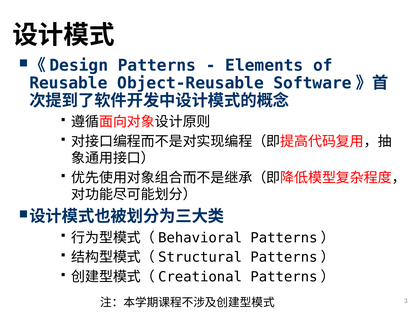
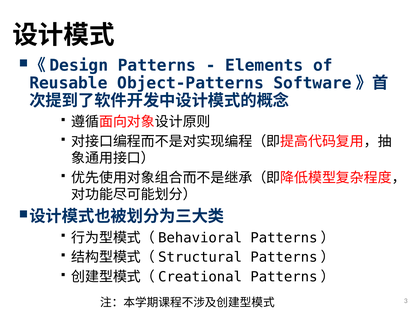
Object-Reusable: Object-Reusable -> Object-Patterns (191, 83)
